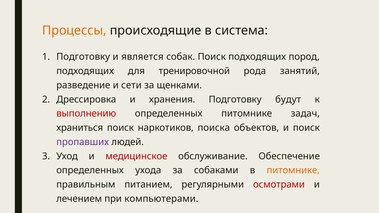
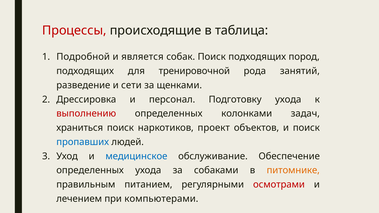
Процессы colour: orange -> red (74, 31)
система: система -> таблица (242, 31)
Подготовку: Подготовку -> Подробной (83, 57)
хранения: хранения -> персонал (172, 99)
Подготовку будут: будут -> ухода (288, 99)
определенных питомнике: питомнике -> колонками (247, 114)
поиска: поиска -> проект (214, 128)
пропавших colour: purple -> blue (83, 142)
медицинское colour: red -> blue (136, 156)
